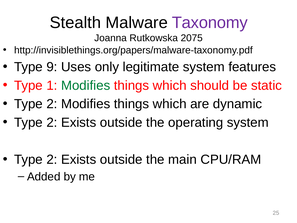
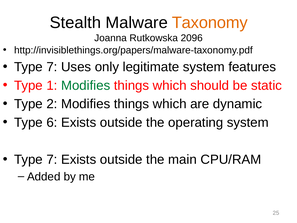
Taxonomy colour: purple -> orange (210, 23)
2075: 2075 -> 2096 (192, 38)
9: 9 -> 7 (52, 67)
2: 2 -> 6 (52, 122)
2: 2 -> 7 (52, 159)
